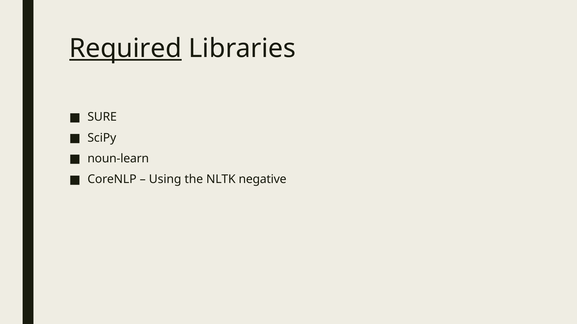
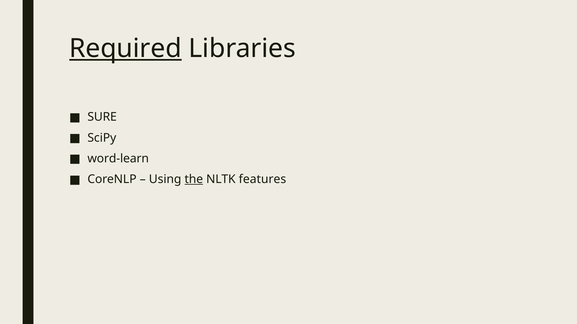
noun-learn: noun-learn -> word-learn (118, 159)
the underline: none -> present (194, 180)
negative: negative -> features (262, 180)
